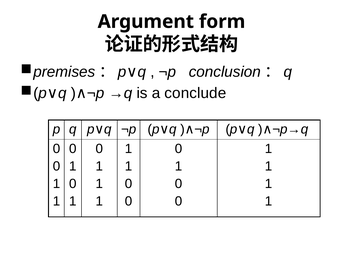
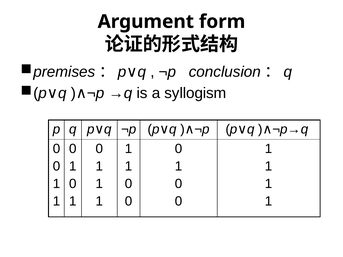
conclude: conclude -> syllogism (195, 93)
